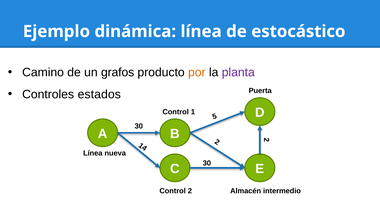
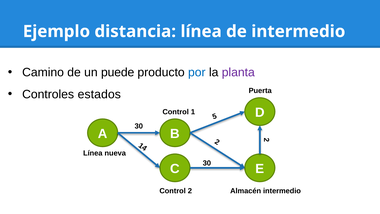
dinámica: dinámica -> distancia (135, 31)
de estocástico: estocástico -> intermedio (298, 31)
grafos: grafos -> puede (118, 72)
por colour: orange -> blue (197, 72)
